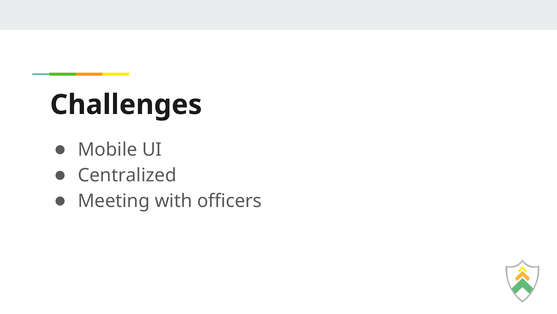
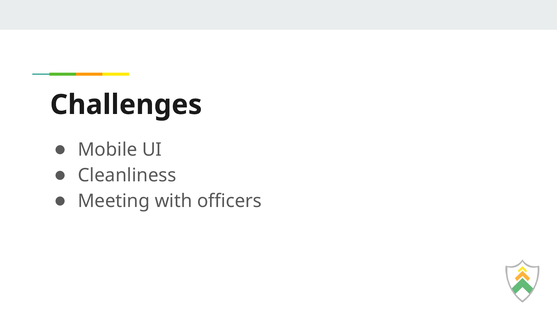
Centralized: Centralized -> Cleanliness (127, 175)
